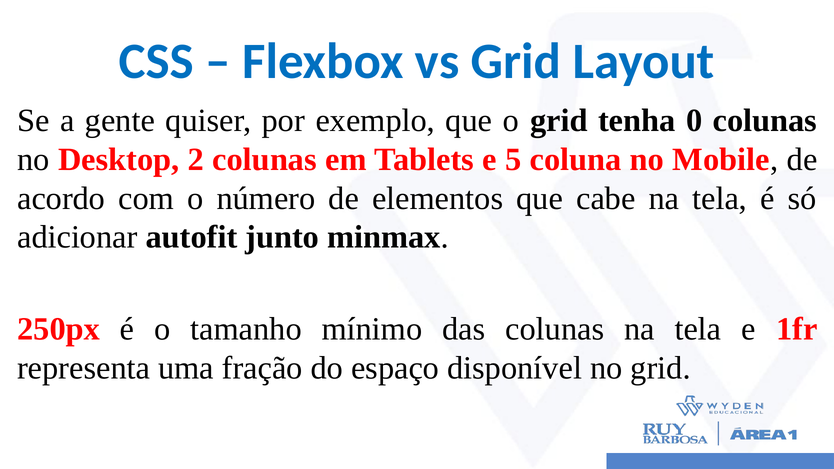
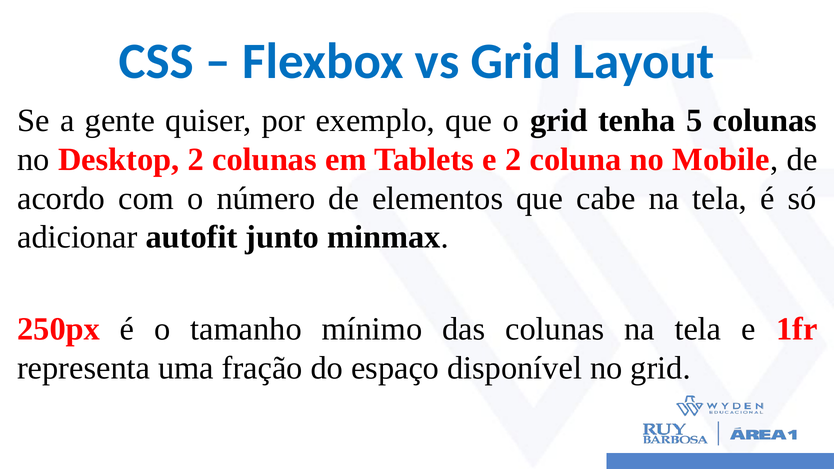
0: 0 -> 5 (694, 121)
e 5: 5 -> 2 (513, 159)
